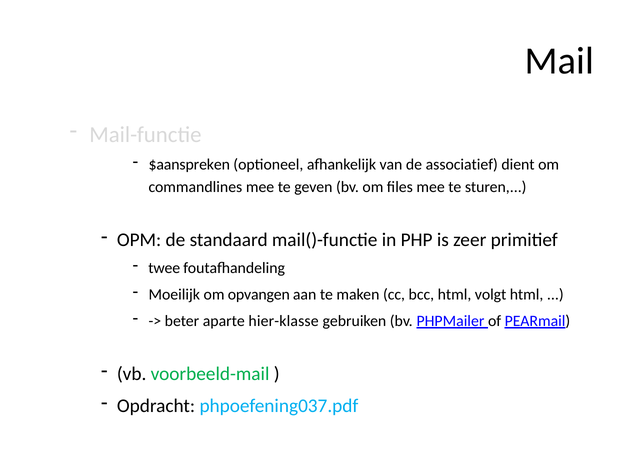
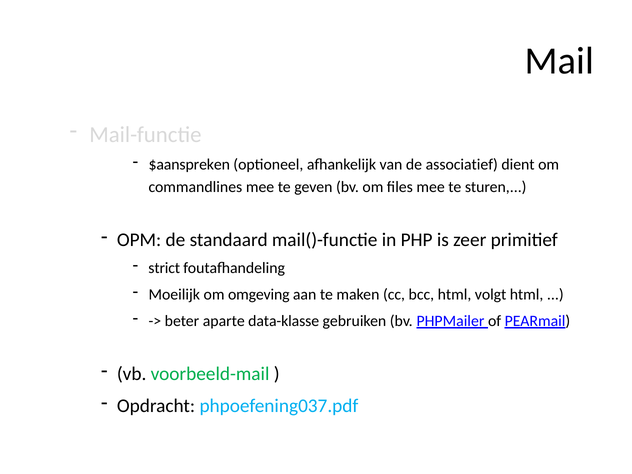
twee: twee -> strict (164, 268)
opvangen: opvangen -> omgeving (259, 294)
hier-klasse: hier-klasse -> data-klasse (284, 321)
